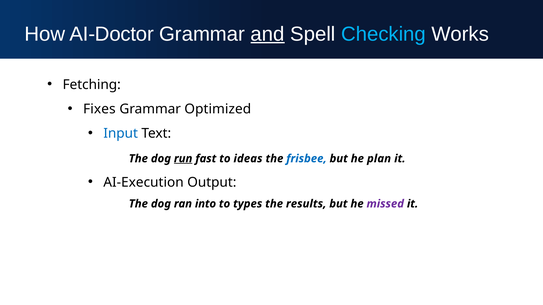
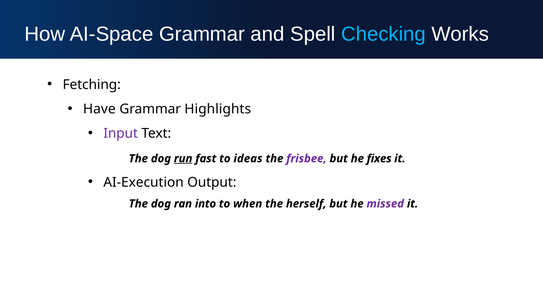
AI-Doctor: AI-Doctor -> AI-Space (112, 34)
and underline: present -> none (268, 34)
Fixes: Fixes -> Have (99, 109)
Optimized: Optimized -> Highlights (218, 109)
Input colour: blue -> purple (121, 134)
frisbee colour: blue -> purple (306, 159)
plan: plan -> fixes (379, 159)
types: types -> when (248, 204)
results: results -> herself (306, 204)
